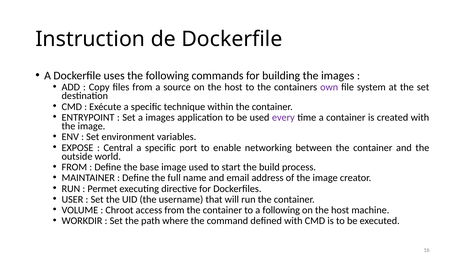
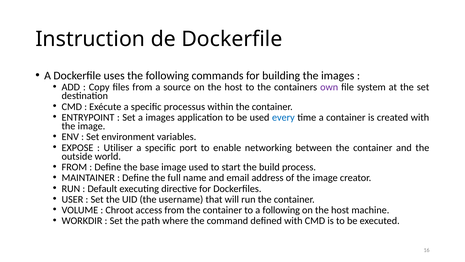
technique: technique -> processus (184, 107)
every colour: purple -> blue (283, 117)
Central: Central -> Utiliser (118, 147)
Permet: Permet -> Default (102, 188)
